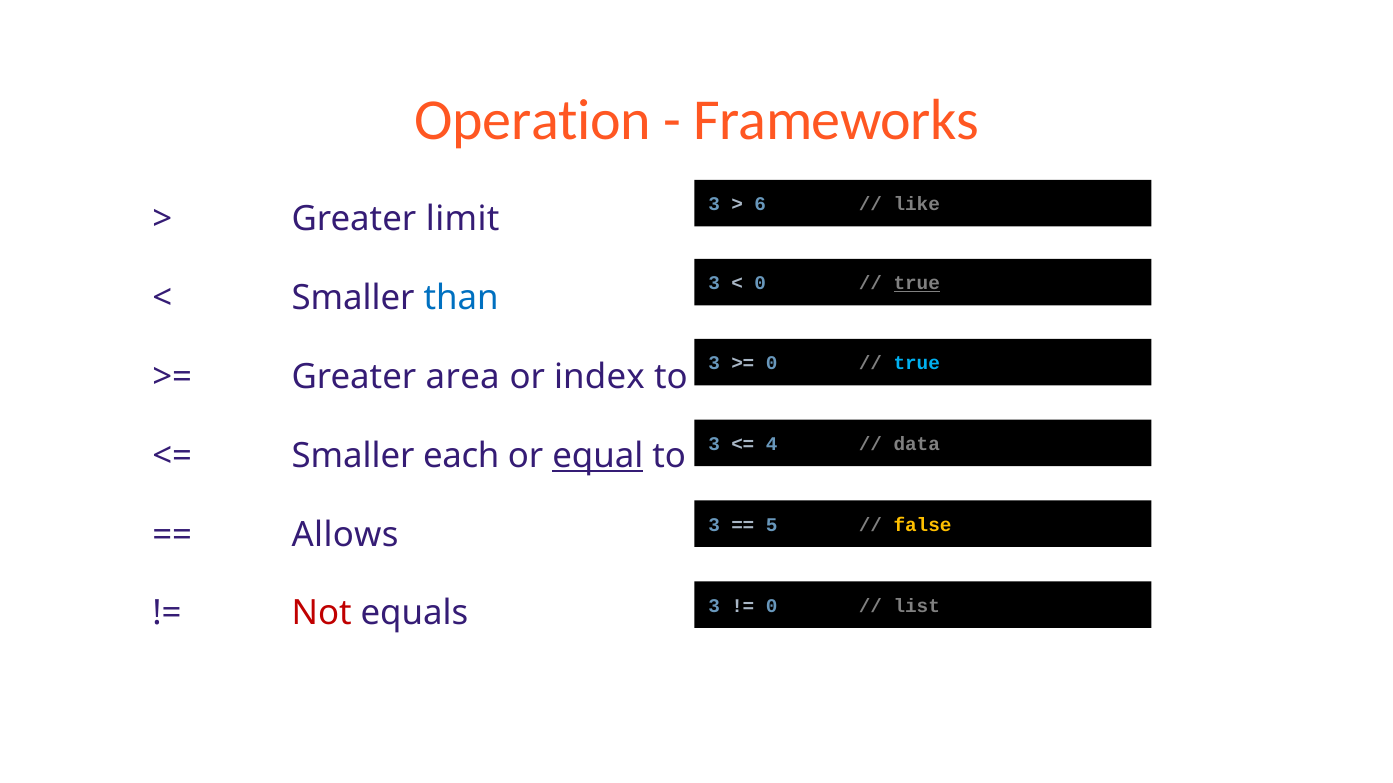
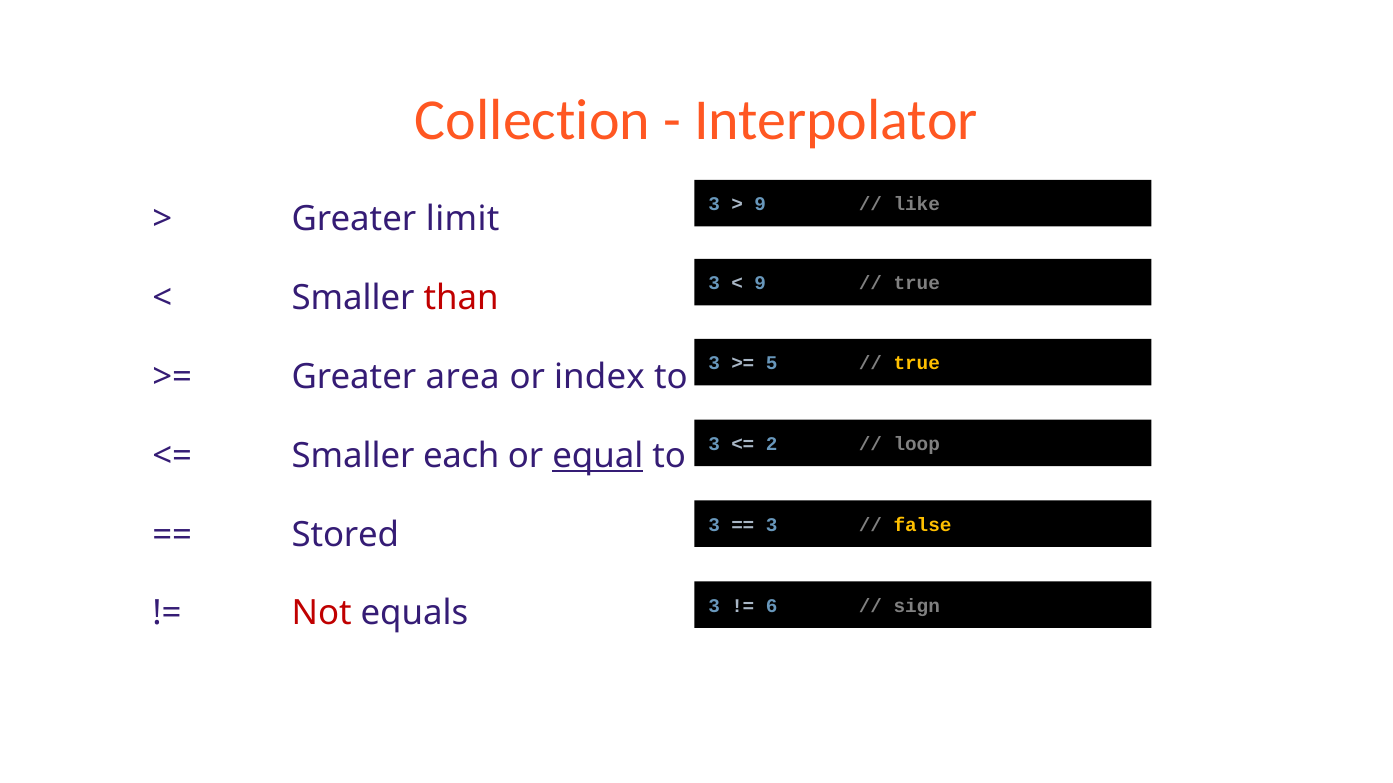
Operation: Operation -> Collection (533, 121)
Frameworks: Frameworks -> Interpolator (836, 121)
6: 6 -> 9 (760, 205)
0: 0 -> 9 (760, 284)
true underline: present -> none (917, 284)
than colour: blue -> red (461, 298)
0: 0 -> 5 (772, 364)
true colour: light blue -> yellow (917, 364)
4: 4 -> 2 (772, 445)
data: data -> loop (917, 445)
5: 5 -> 3 (772, 525)
Allows: Allows -> Stored (345, 535)
0: 0 -> 6 (772, 606)
list: list -> sign (917, 606)
